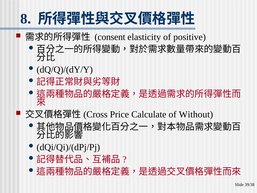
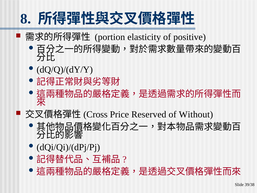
consent: consent -> portion (110, 37)
Calculate: Calculate -> Reserved (149, 114)
